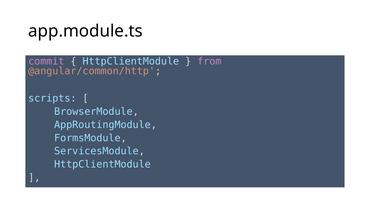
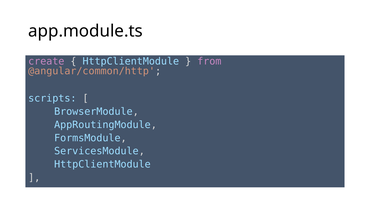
commit: commit -> create (46, 61)
